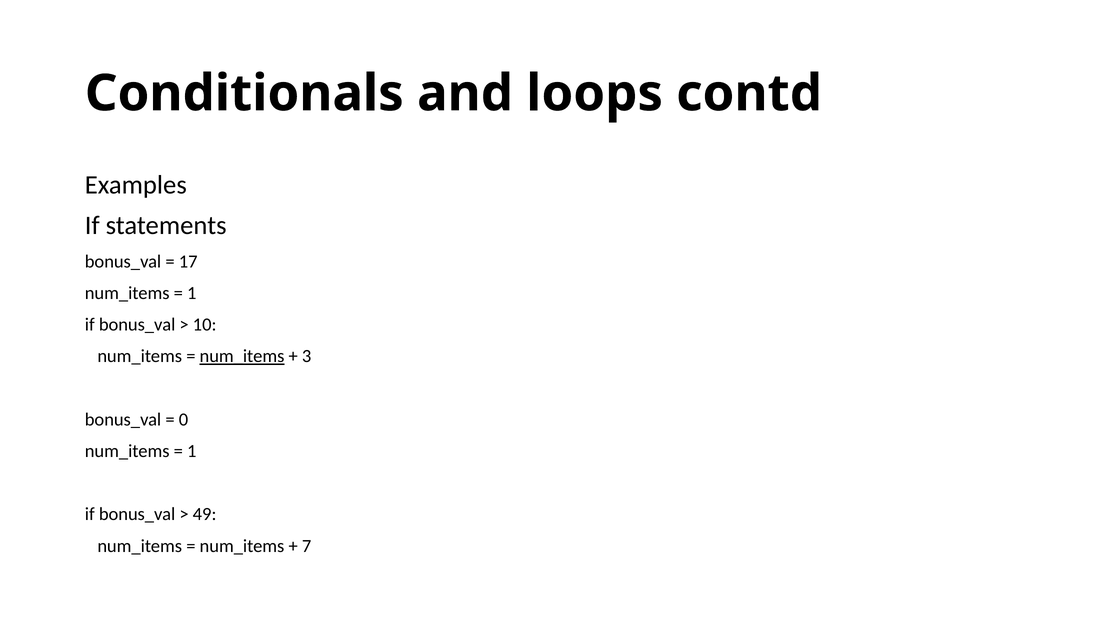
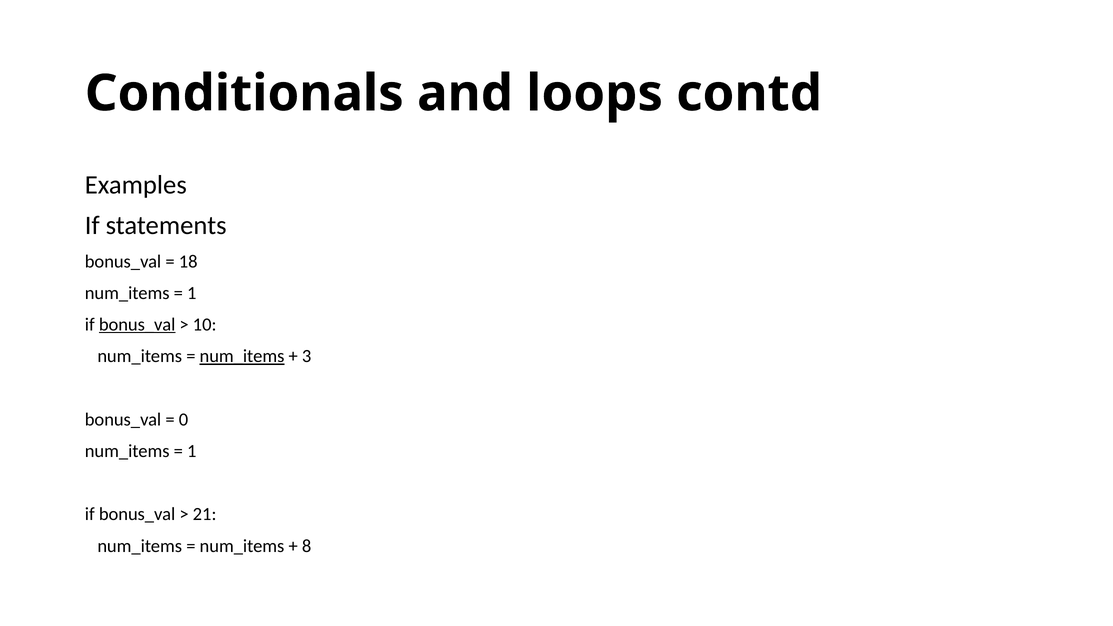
17: 17 -> 18 (188, 261)
bonus_val underline: none -> present (137, 325)
49: 49 -> 21 (205, 514)
7: 7 -> 8 (307, 546)
